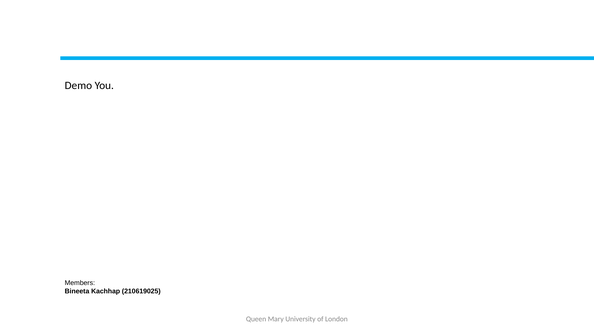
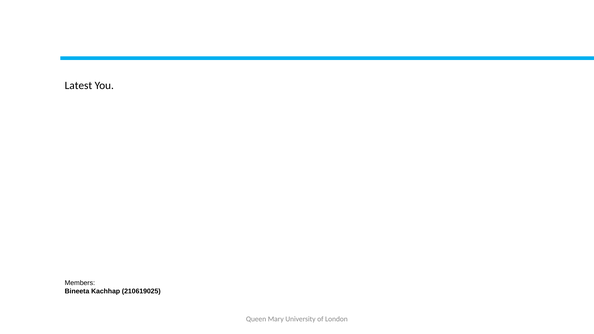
Demo: Demo -> Latest (78, 85)
